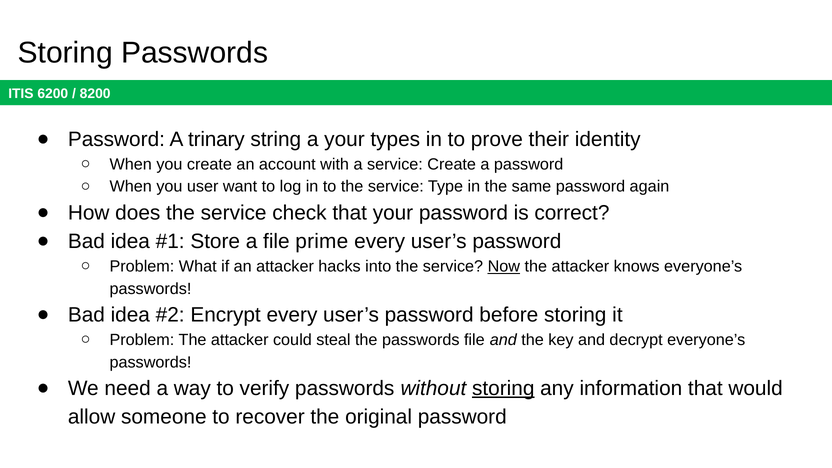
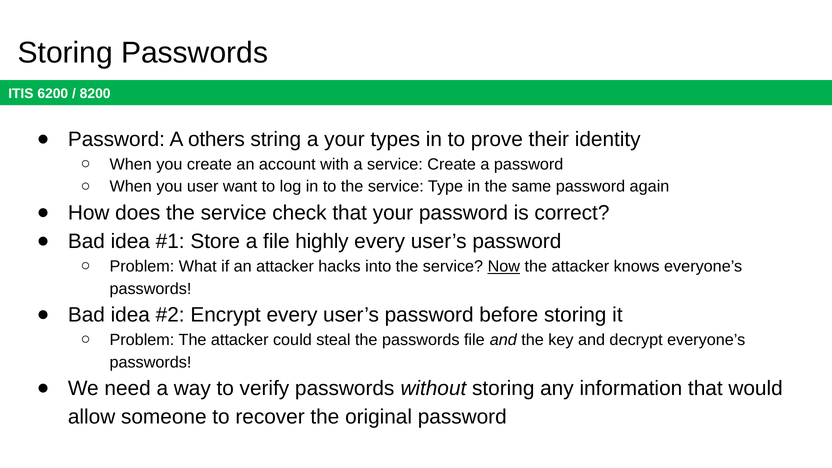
trinary: trinary -> others (216, 139)
prime: prime -> highly (322, 242)
storing underline: present -> none (503, 388)
